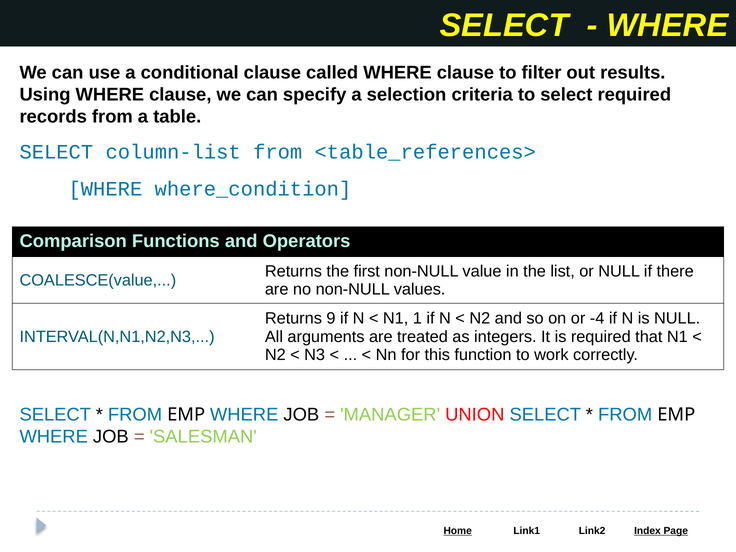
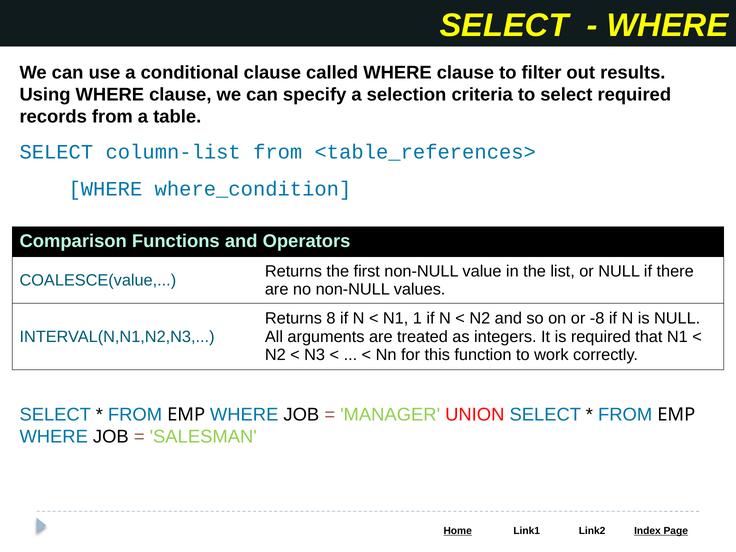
9: 9 -> 8 (331, 319)
-4: -4 -> -8 (597, 319)
